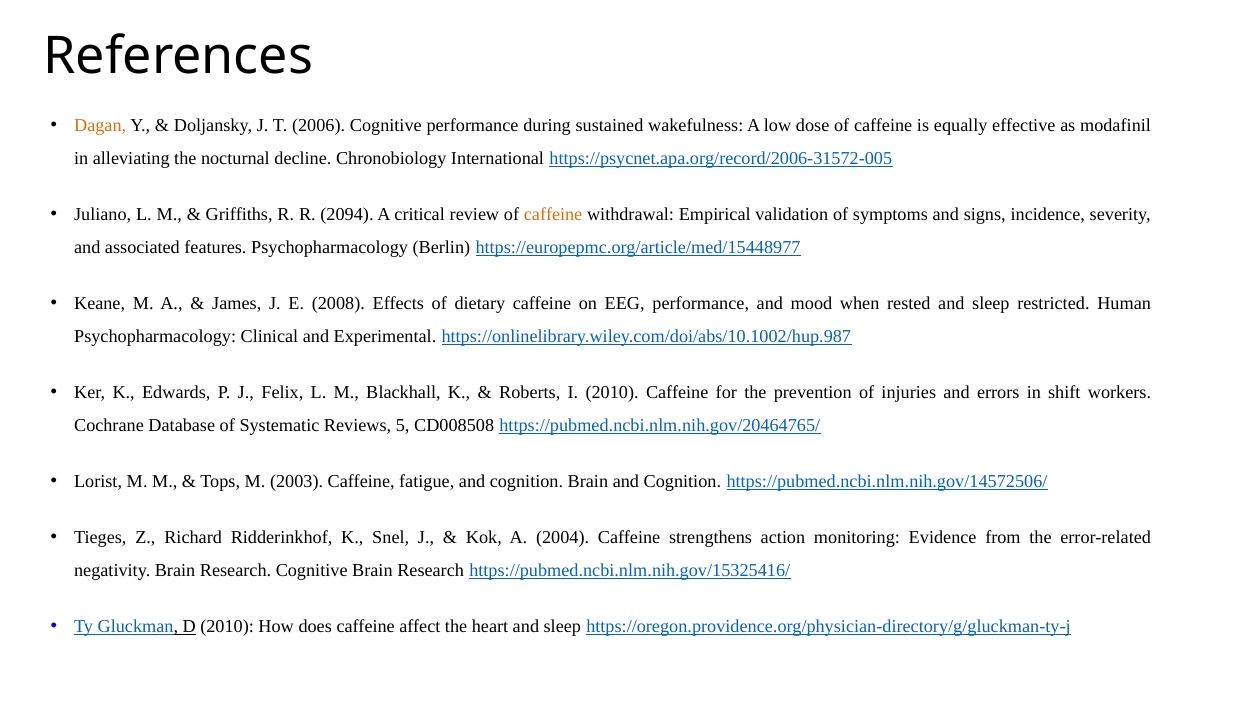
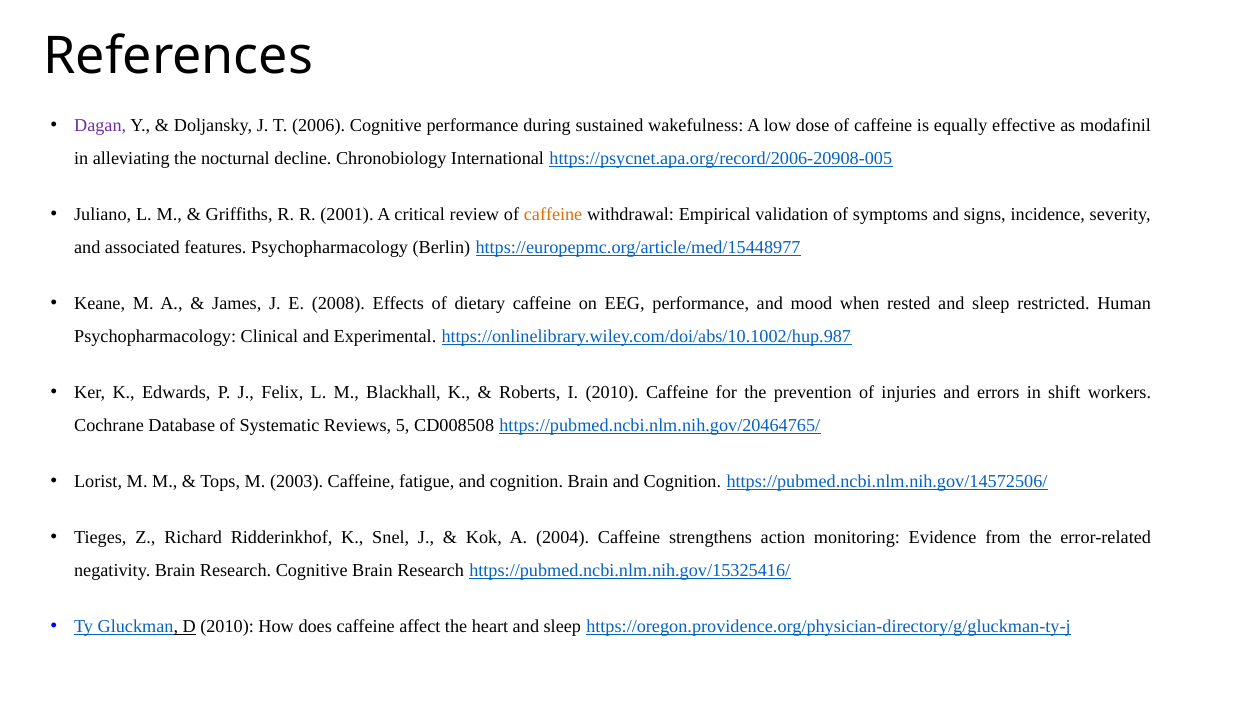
Dagan colour: orange -> purple (100, 126)
https://psycnet.apa.org/record/2006-31572-005: https://psycnet.apa.org/record/2006-31572-005 -> https://psycnet.apa.org/record/2006-20908-005 (721, 159)
2094: 2094 -> 2001 (347, 215)
